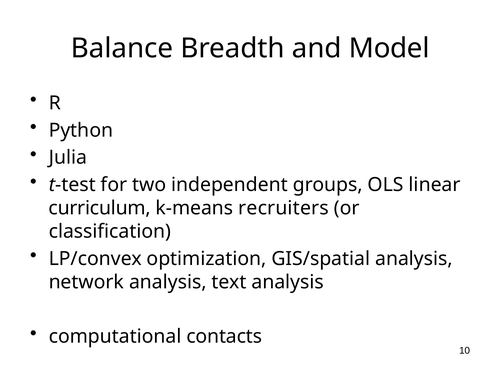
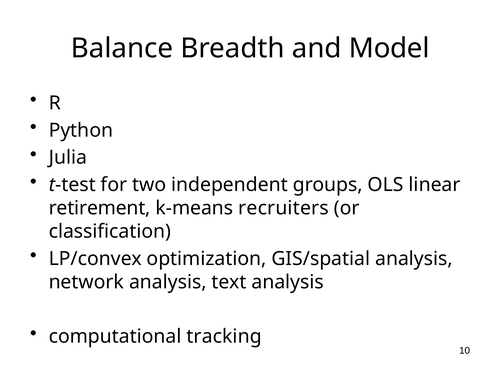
curriculum: curriculum -> retirement (100, 208)
contacts: contacts -> tracking (224, 337)
